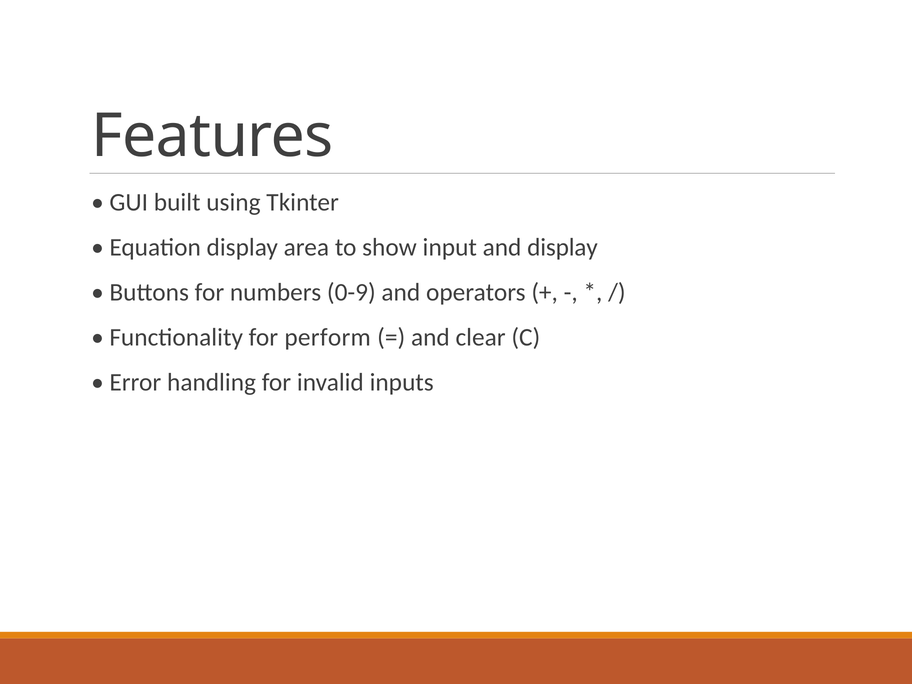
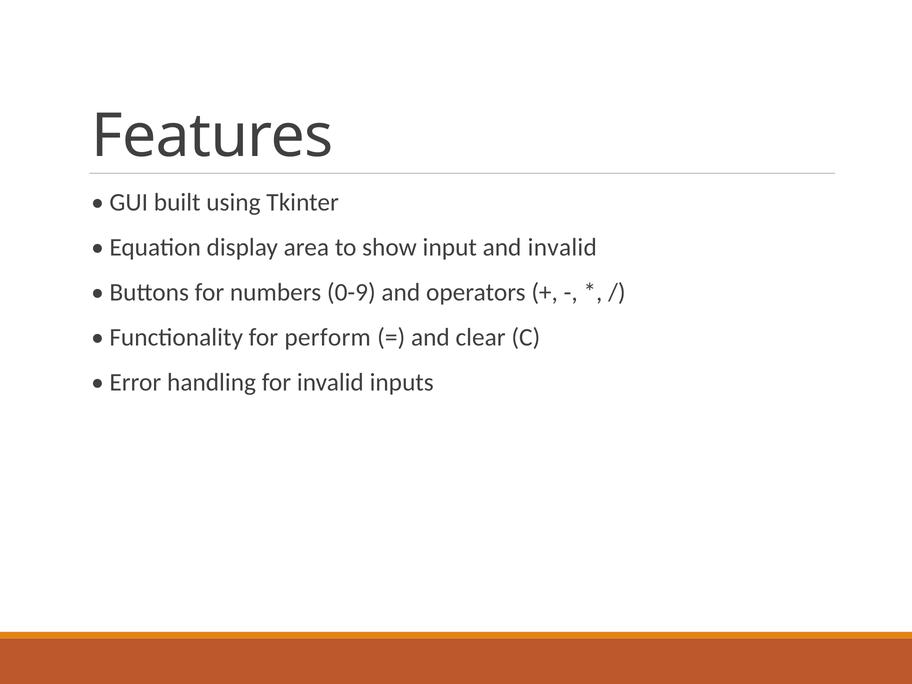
and display: display -> invalid (562, 247)
